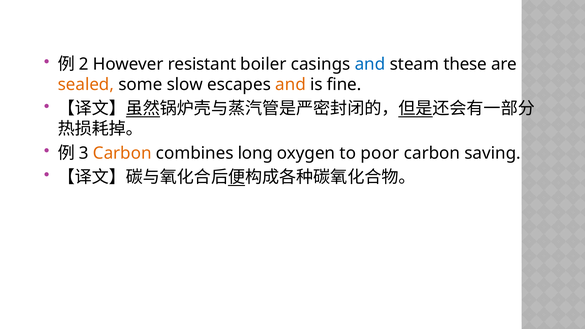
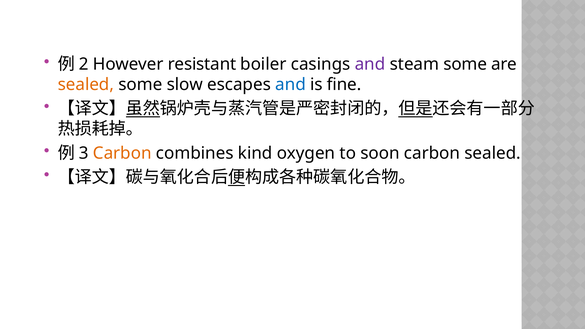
and colour: blue -> purple (370, 64)
steam these: these -> some (465, 64)
and colour: orange -> blue (291, 85)
long: long -> kind (255, 153)
poor: poor -> soon (380, 153)
carbon saving: saving -> sealed (493, 153)
